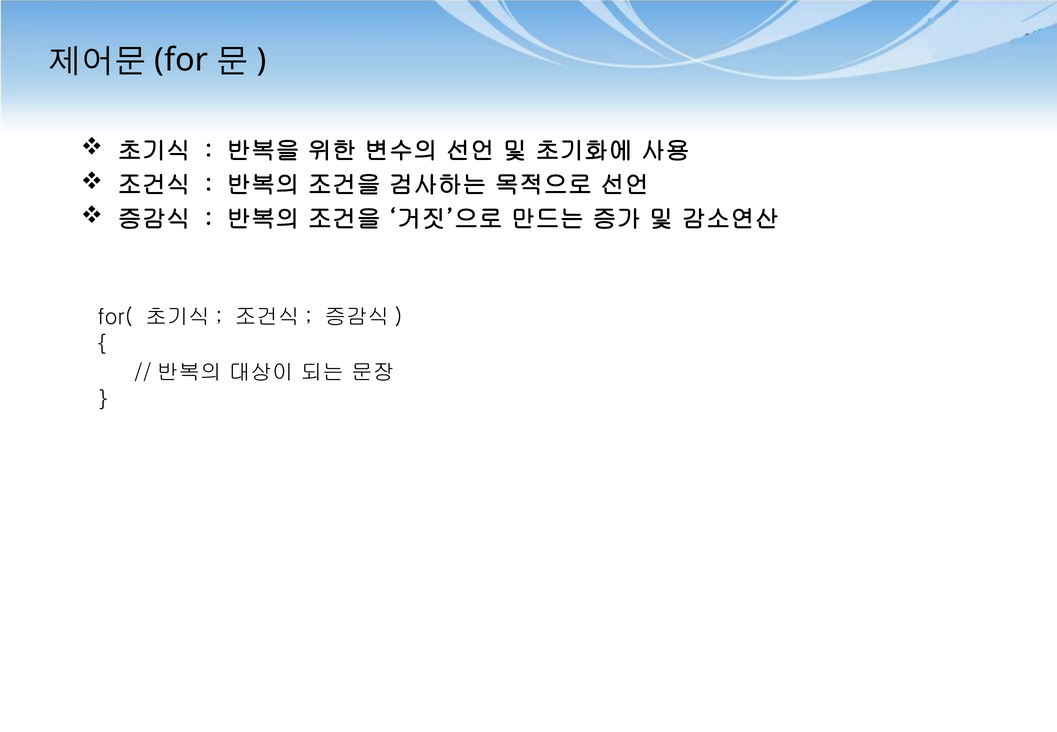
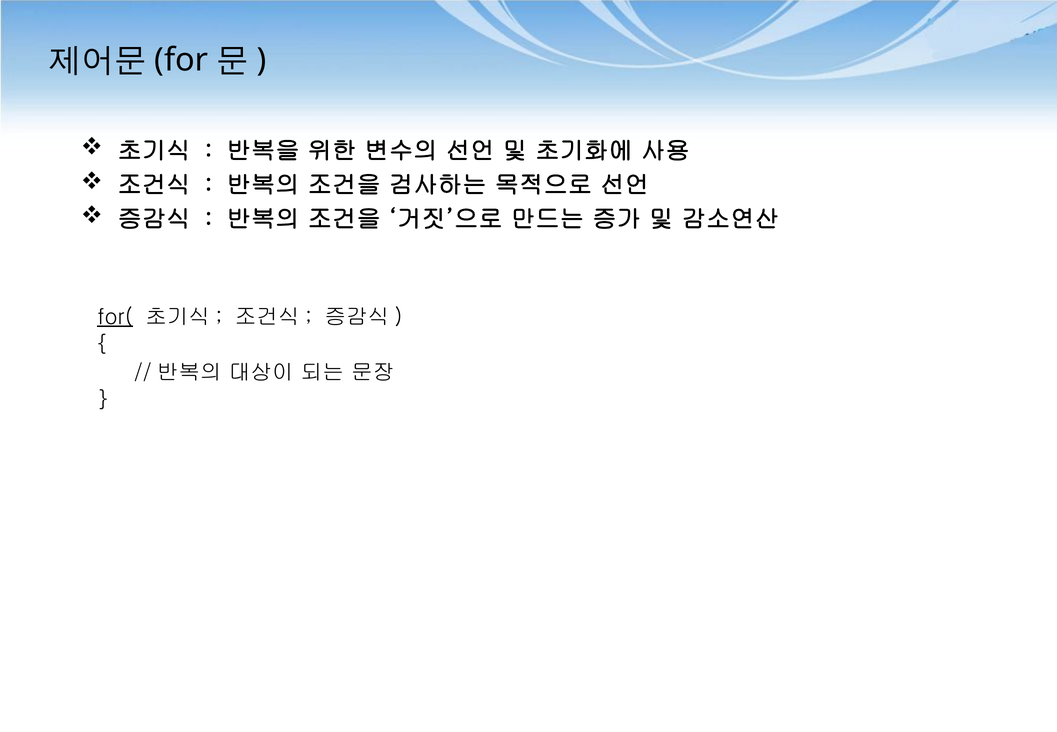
for( underline: none -> present (115, 317)
